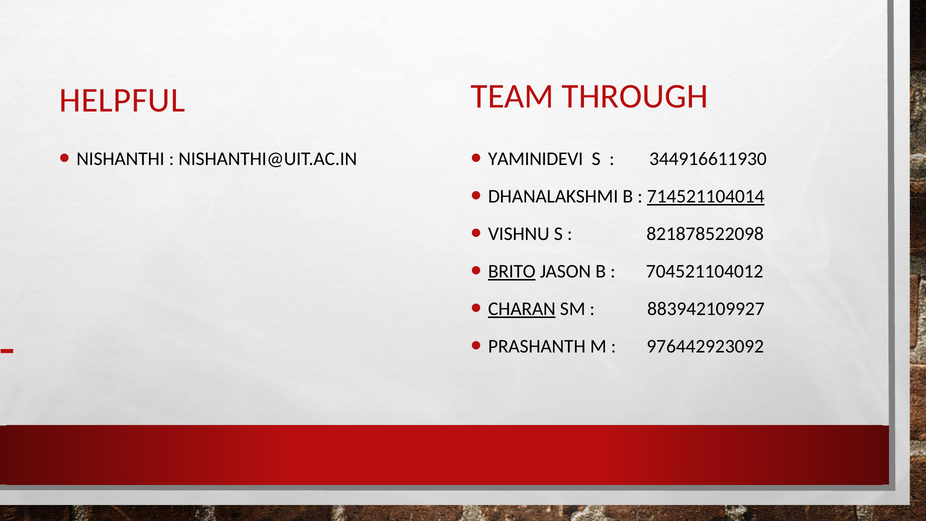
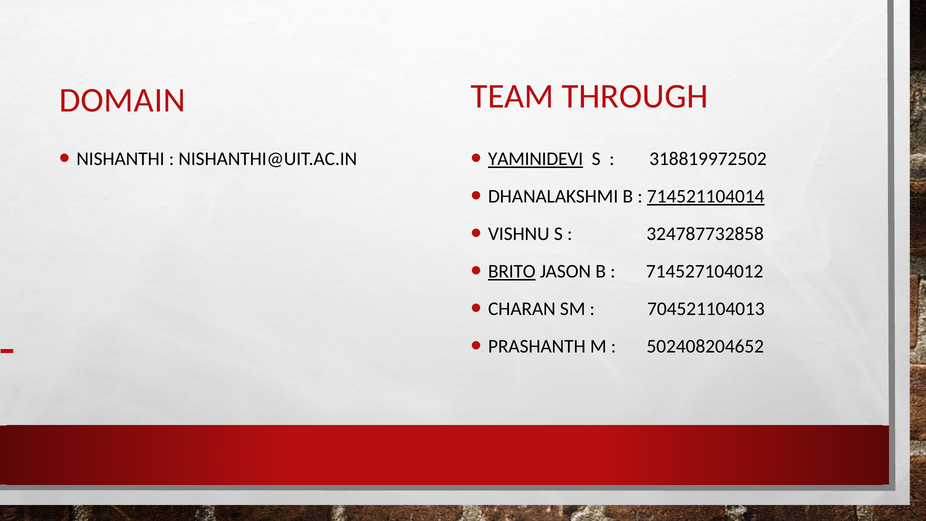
HELPFUL: HELPFUL -> DOMAIN (122, 100)
YAMINIDEVI underline: none -> present (536, 159)
344916611930: 344916611930 -> 318819972502 (708, 159)
821878522098: 821878522098 -> 324787732858 (705, 234)
704521104012: 704521104012 -> 714527104012 (705, 271)
CHARAN underline: present -> none (522, 309)
883942109927: 883942109927 -> 704521104013 (706, 309)
976442923092: 976442923092 -> 502408204652 (705, 346)
